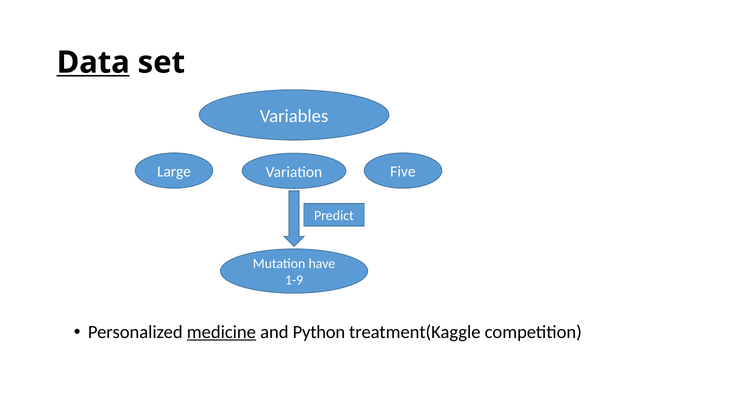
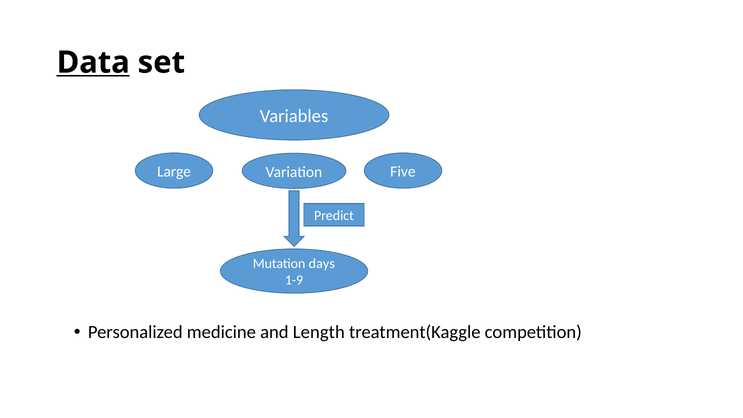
have: have -> days (322, 264)
medicine underline: present -> none (221, 332)
Python: Python -> Length (319, 332)
